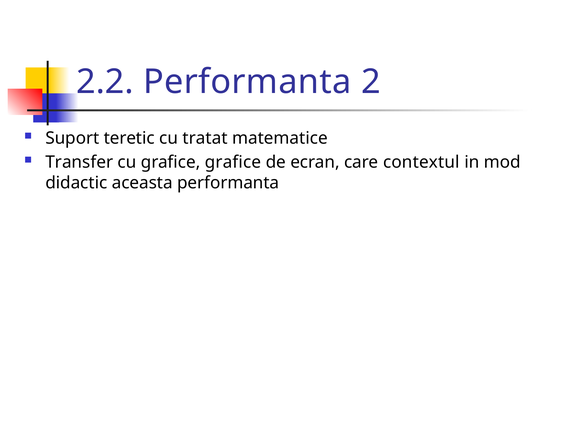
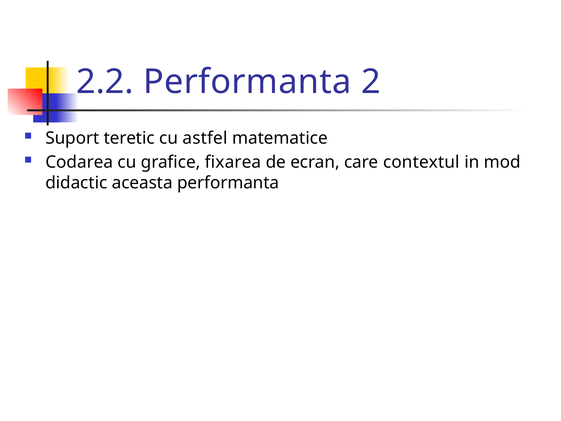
tratat: tratat -> astfel (205, 138)
Transfer: Transfer -> Codarea (79, 162)
grafice grafice: grafice -> fixarea (233, 162)
